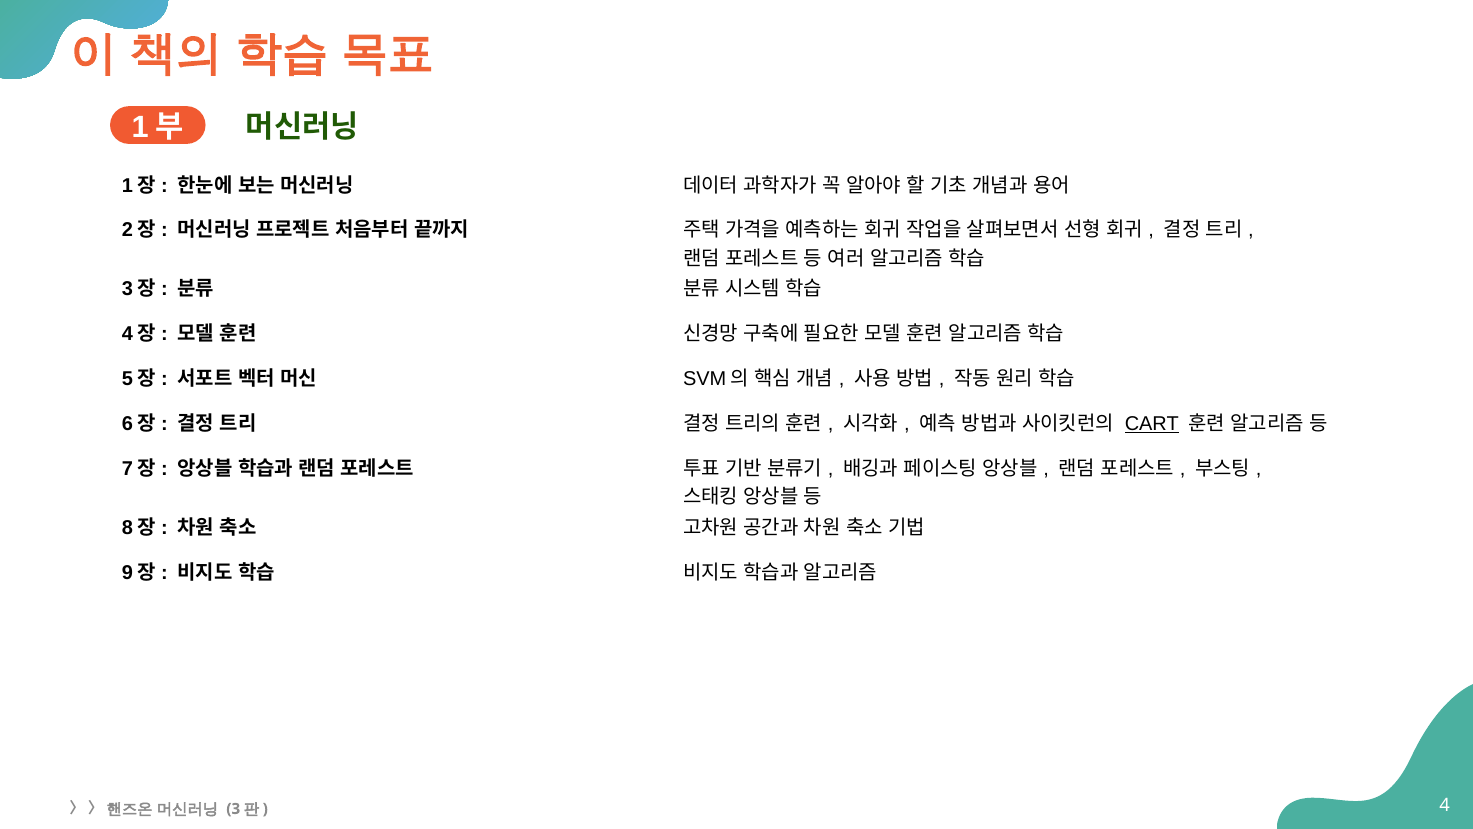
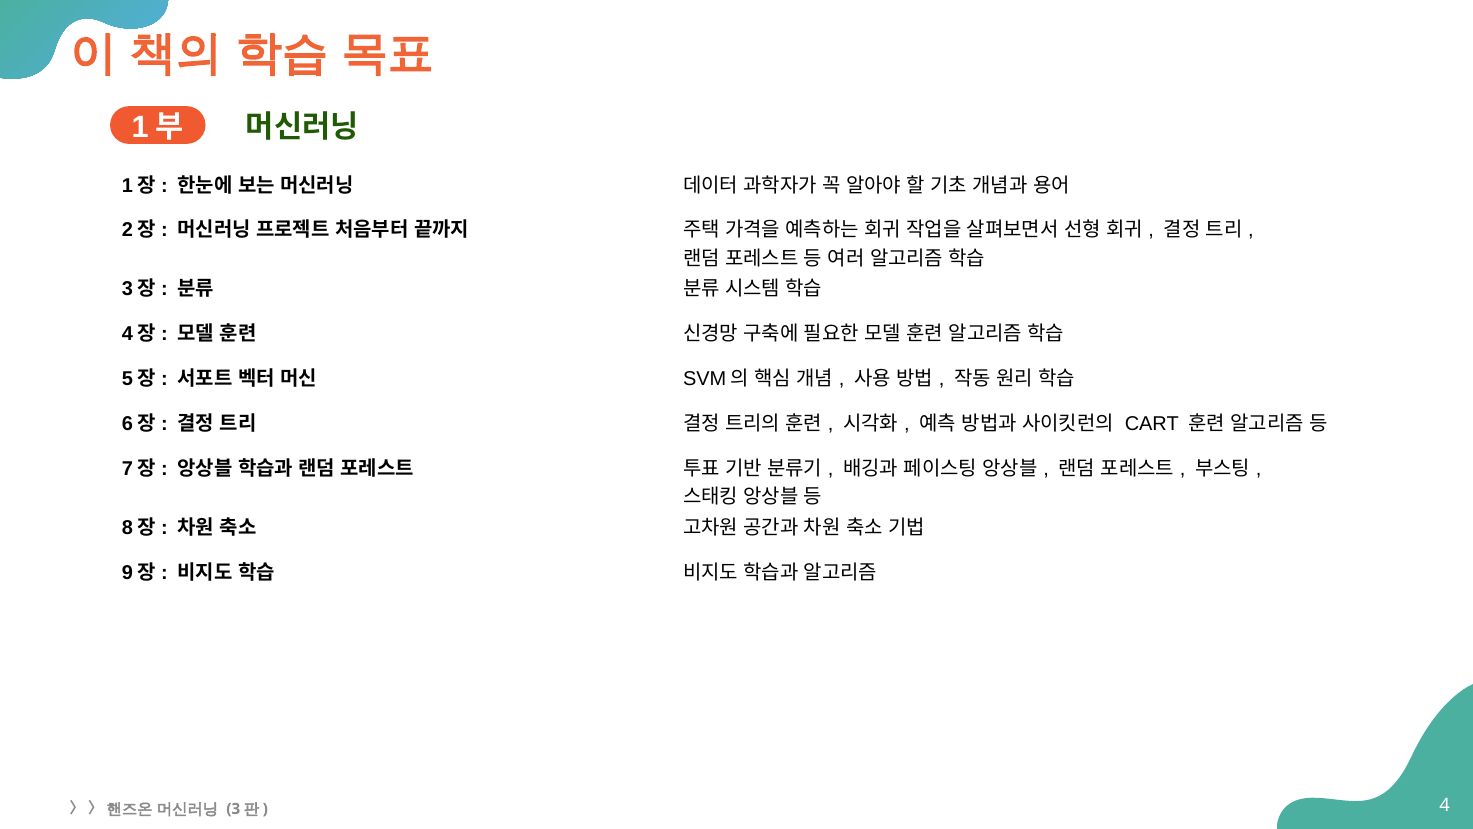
CART underline: present -> none (1152, 424)
